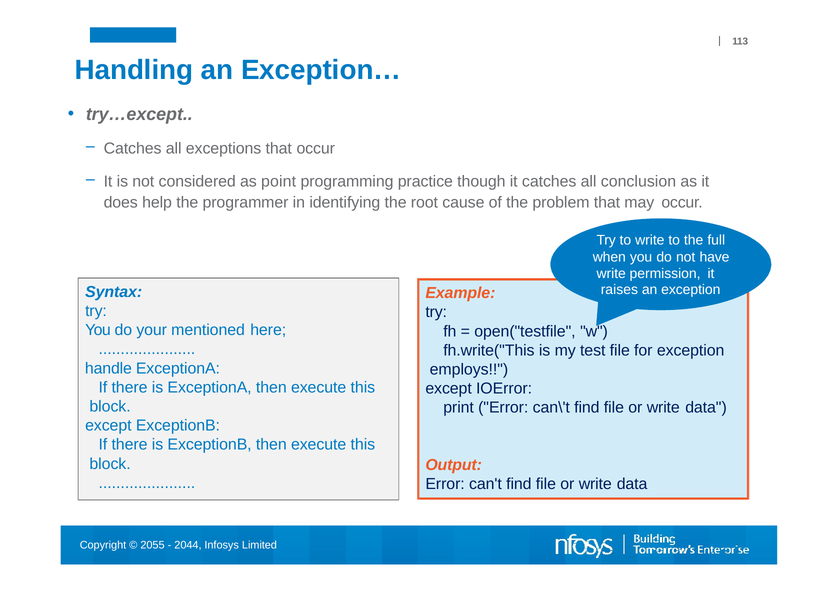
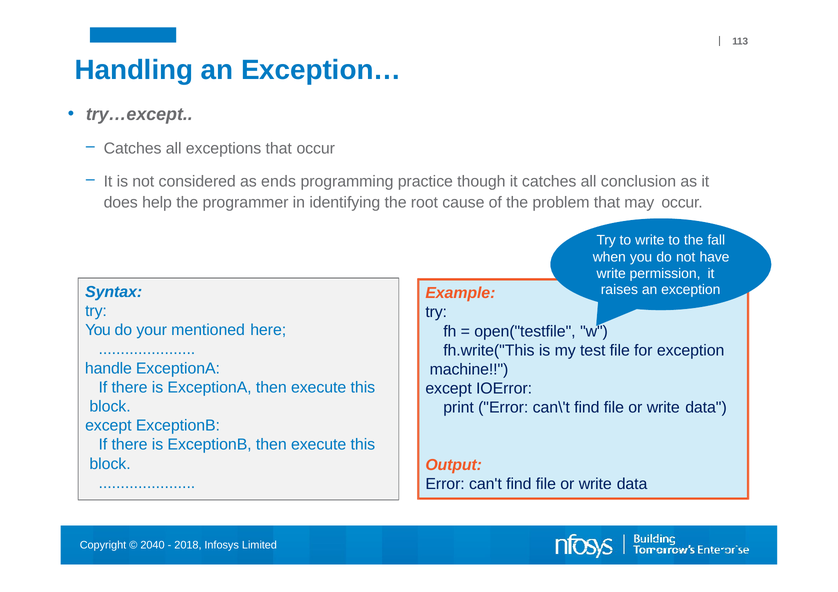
point: point -> ends (279, 182)
full: full -> fall (716, 240)
employs: employs -> machine (469, 370)
2055: 2055 -> 2040 (153, 546)
2044: 2044 -> 2018 (188, 546)
